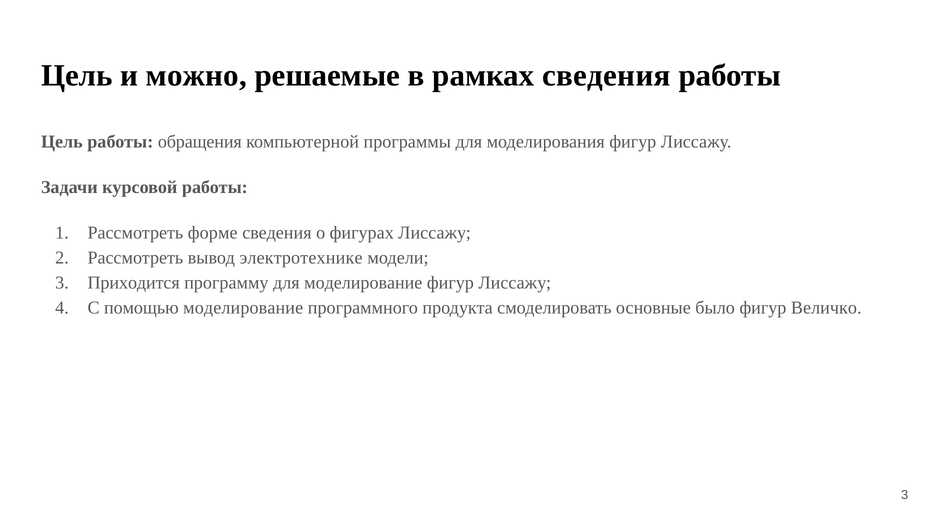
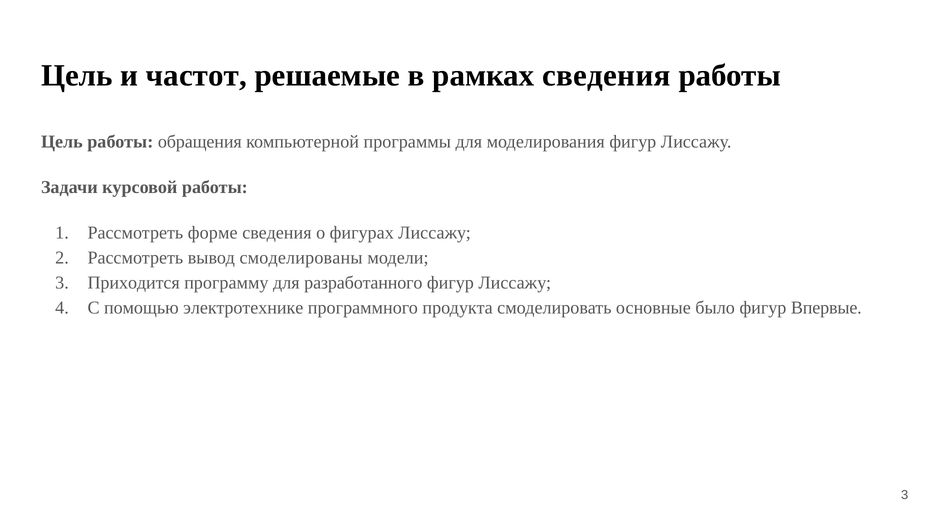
можно: можно -> частот (196, 75)
электротехнике: электротехнике -> смоделированы (301, 258)
для моделирование: моделирование -> разработанного (363, 283)
помощью моделирование: моделирование -> электротехнике (243, 308)
Величко: Величко -> Впервые (826, 308)
